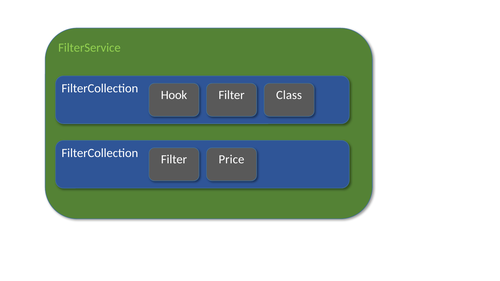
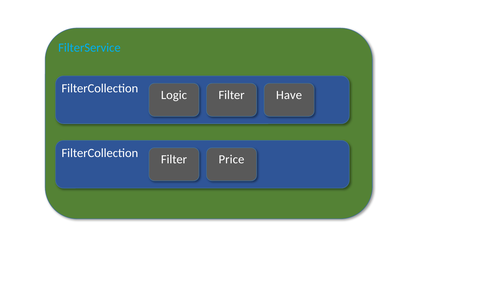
FilterService colour: light green -> light blue (89, 48)
Hook: Hook -> Logic (174, 95)
Class: Class -> Have (289, 95)
